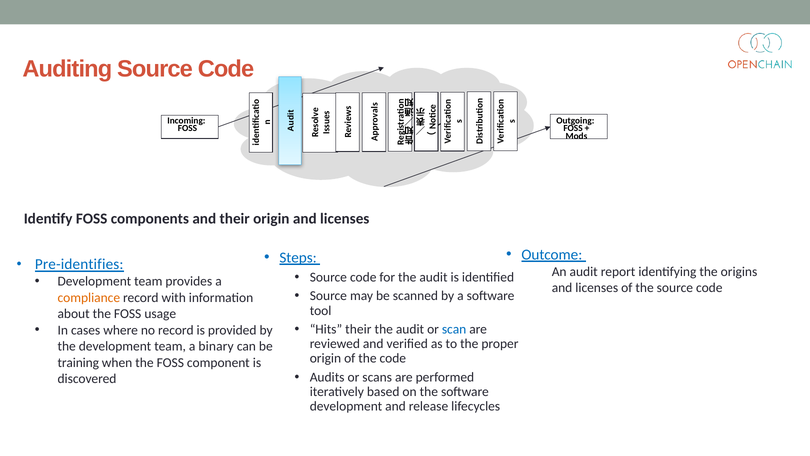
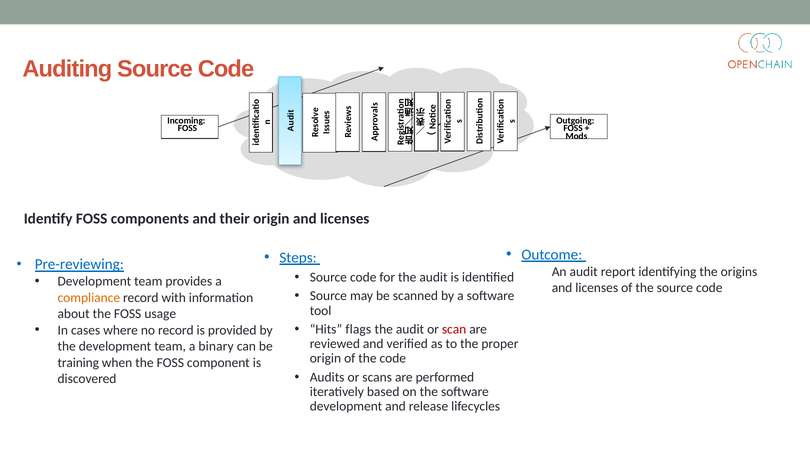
Pre-identifies: Pre-identifies -> Pre-reviewing (79, 264)
Hits their: their -> flags (358, 329)
scan colour: blue -> red (454, 329)
